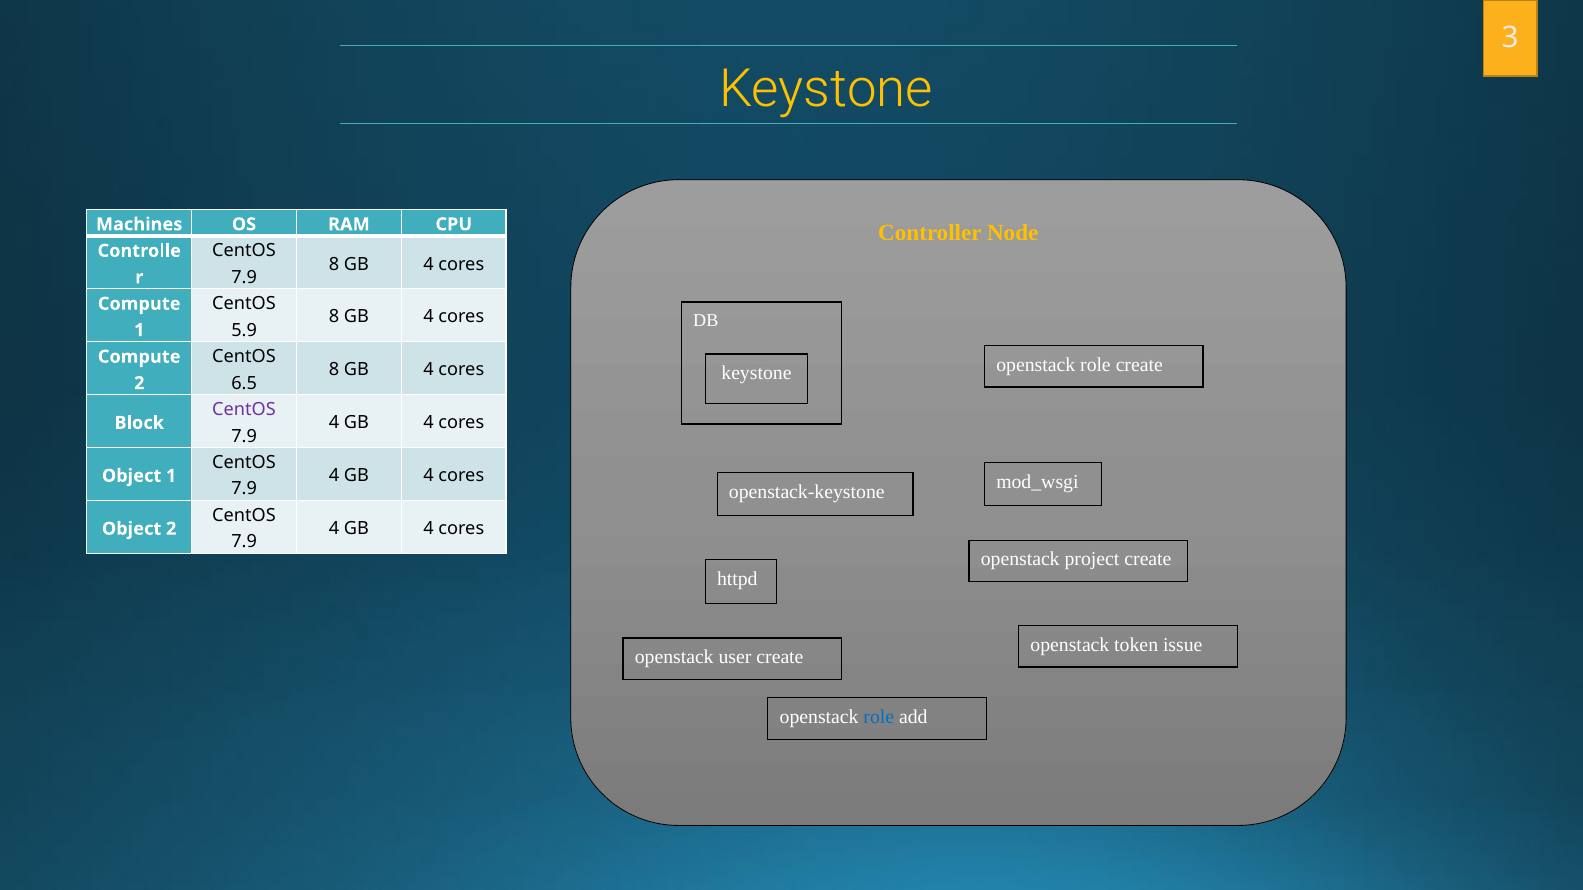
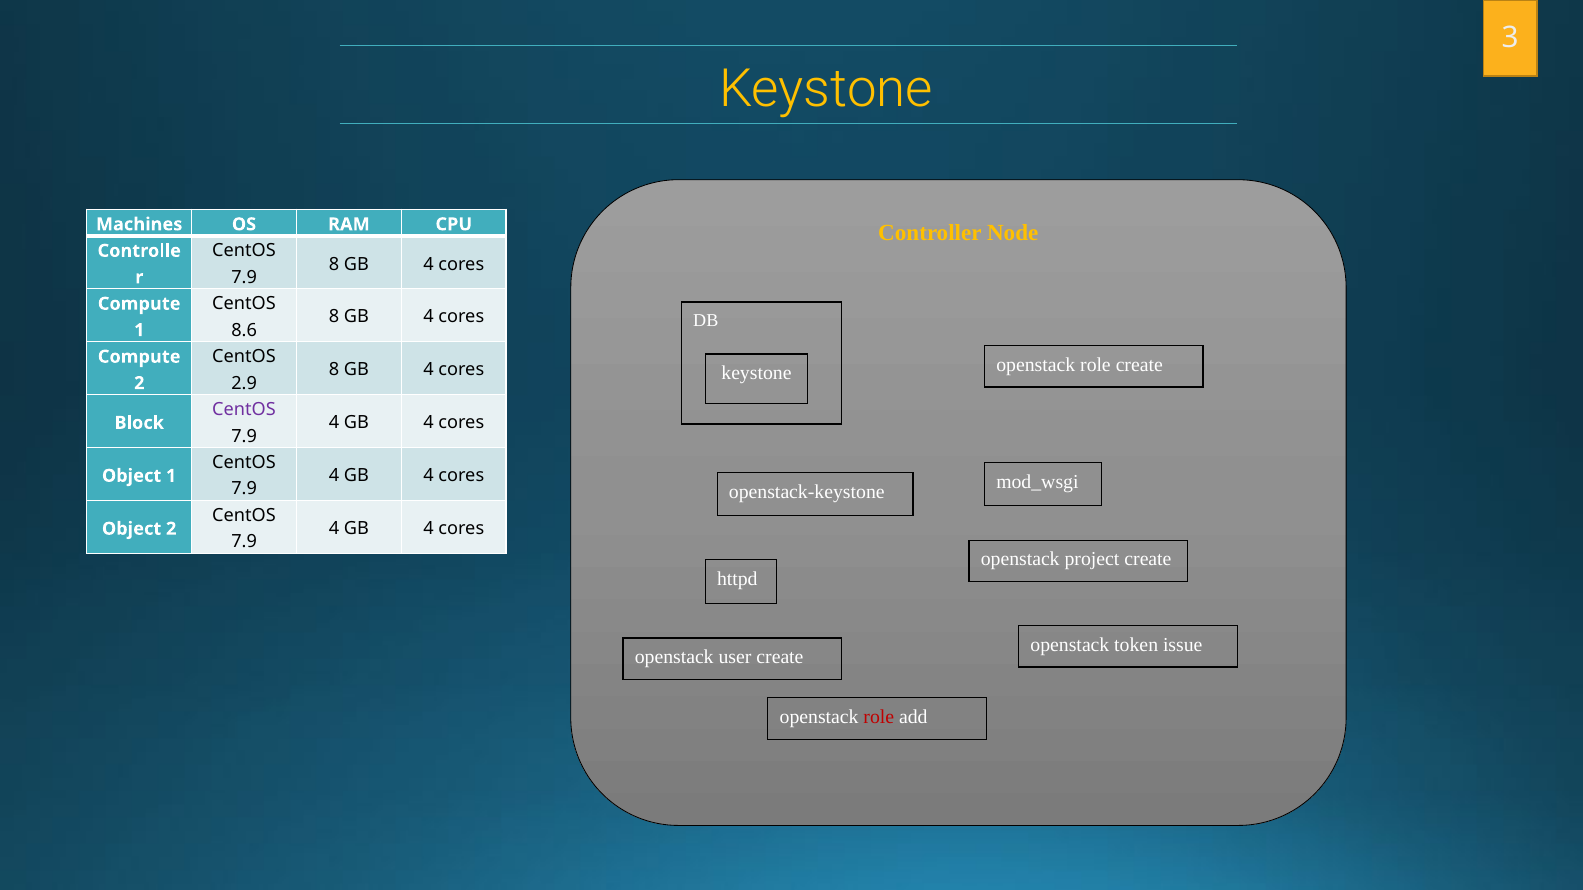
5.9: 5.9 -> 8.6 (244, 330)
6.5: 6.5 -> 2.9 (244, 383)
role colour: blue -> red (879, 717)
